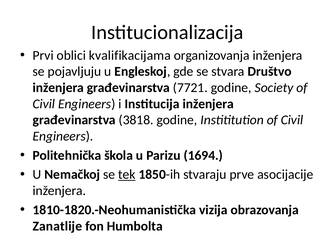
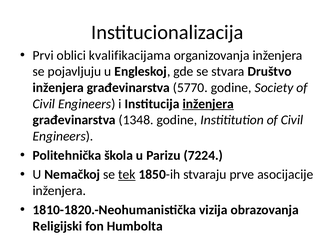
7721: 7721 -> 5770 (190, 88)
inženjera underline: none -> present (208, 104)
3818: 3818 -> 1348 (136, 120)
1694: 1694 -> 7224 (203, 156)
Zanatlije: Zanatlije -> Religijski (57, 226)
